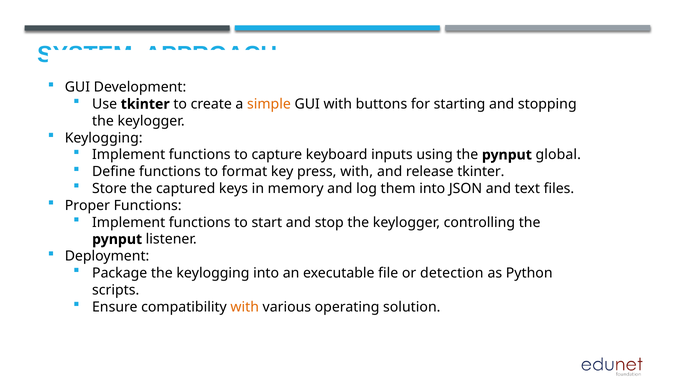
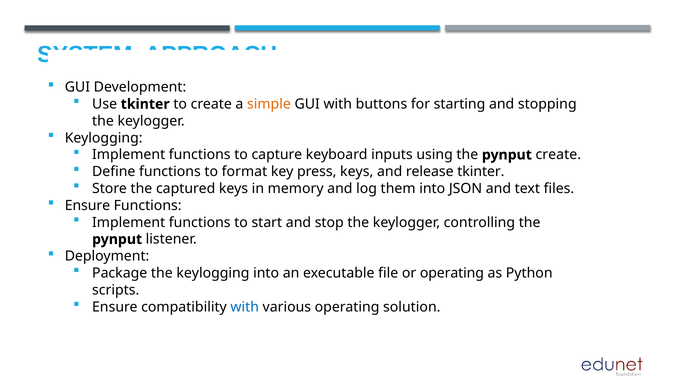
pynput global: global -> create (558, 155)
press with: with -> keys (357, 172)
Proper: Proper -> Ensure (87, 205)
or detection: detection -> operating (452, 273)
with colour: orange -> blue (245, 307)
